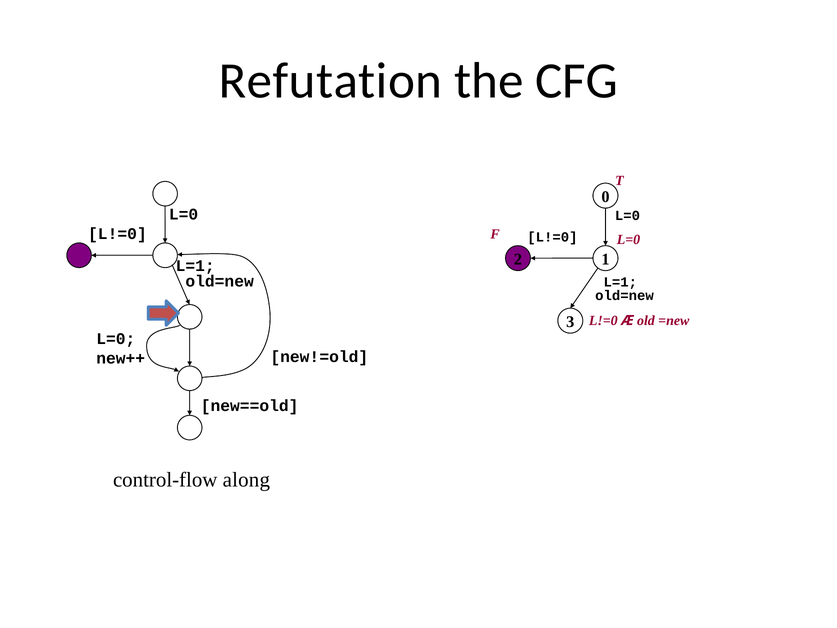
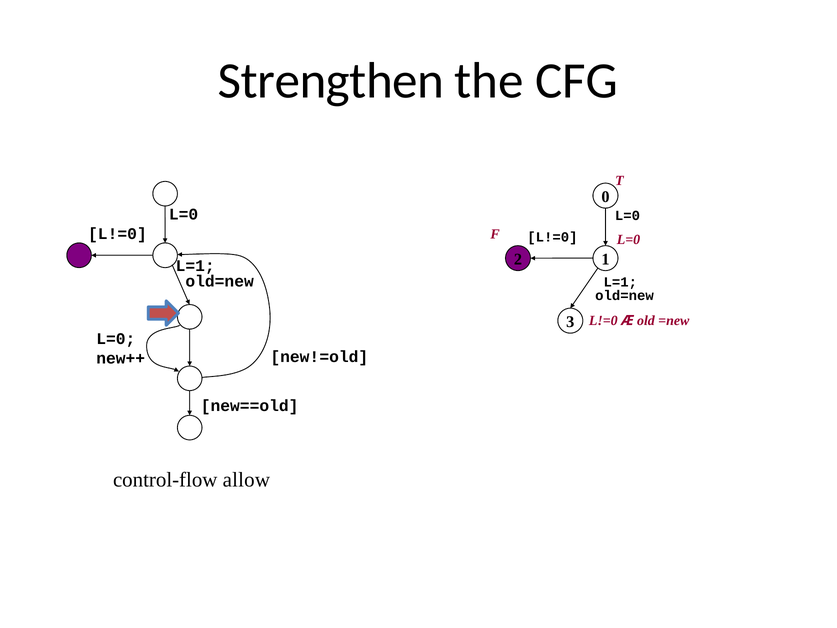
Refutation: Refutation -> Strengthen (331, 81)
along: along -> allow (246, 480)
